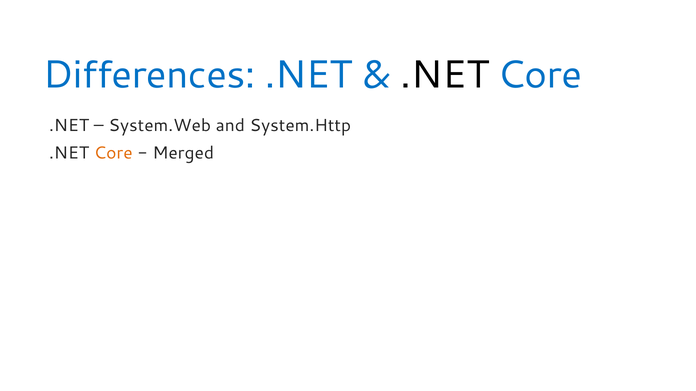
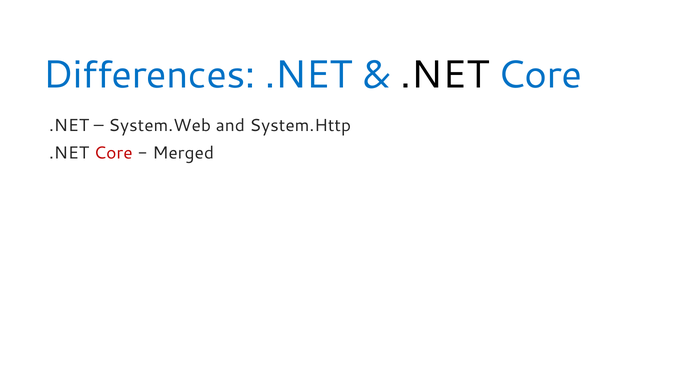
Core colour: orange -> red (113, 153)
